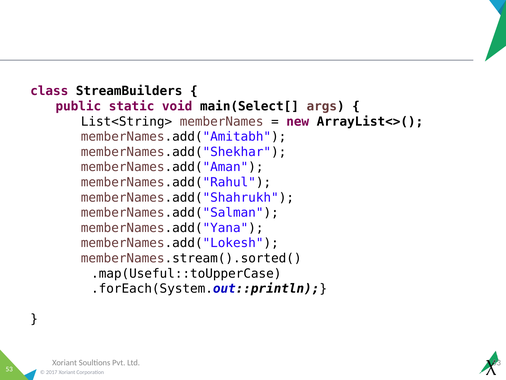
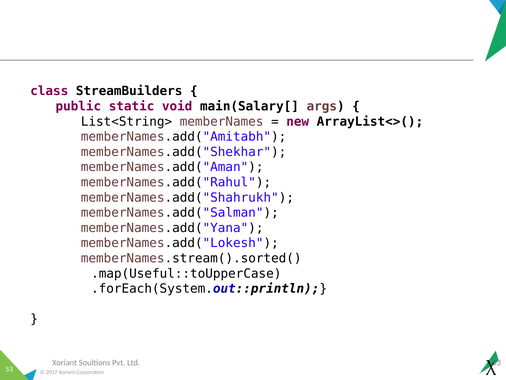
main(Select[: main(Select[ -> main(Salary[ (249, 106)
